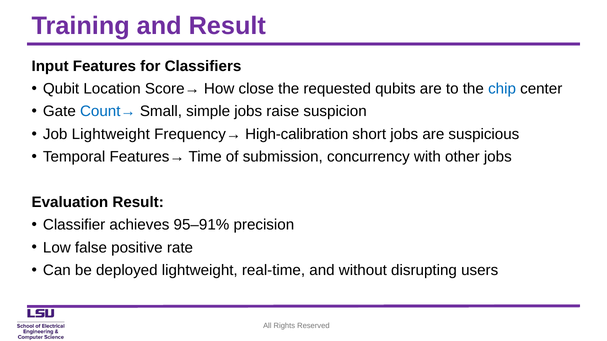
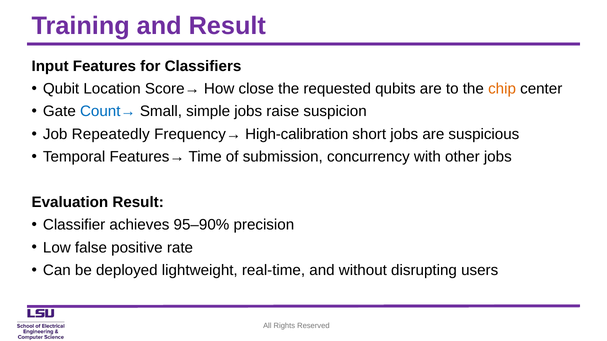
chip colour: blue -> orange (502, 89)
Job Lightweight: Lightweight -> Repeatedly (111, 134)
95–91%: 95–91% -> 95–90% (201, 225)
